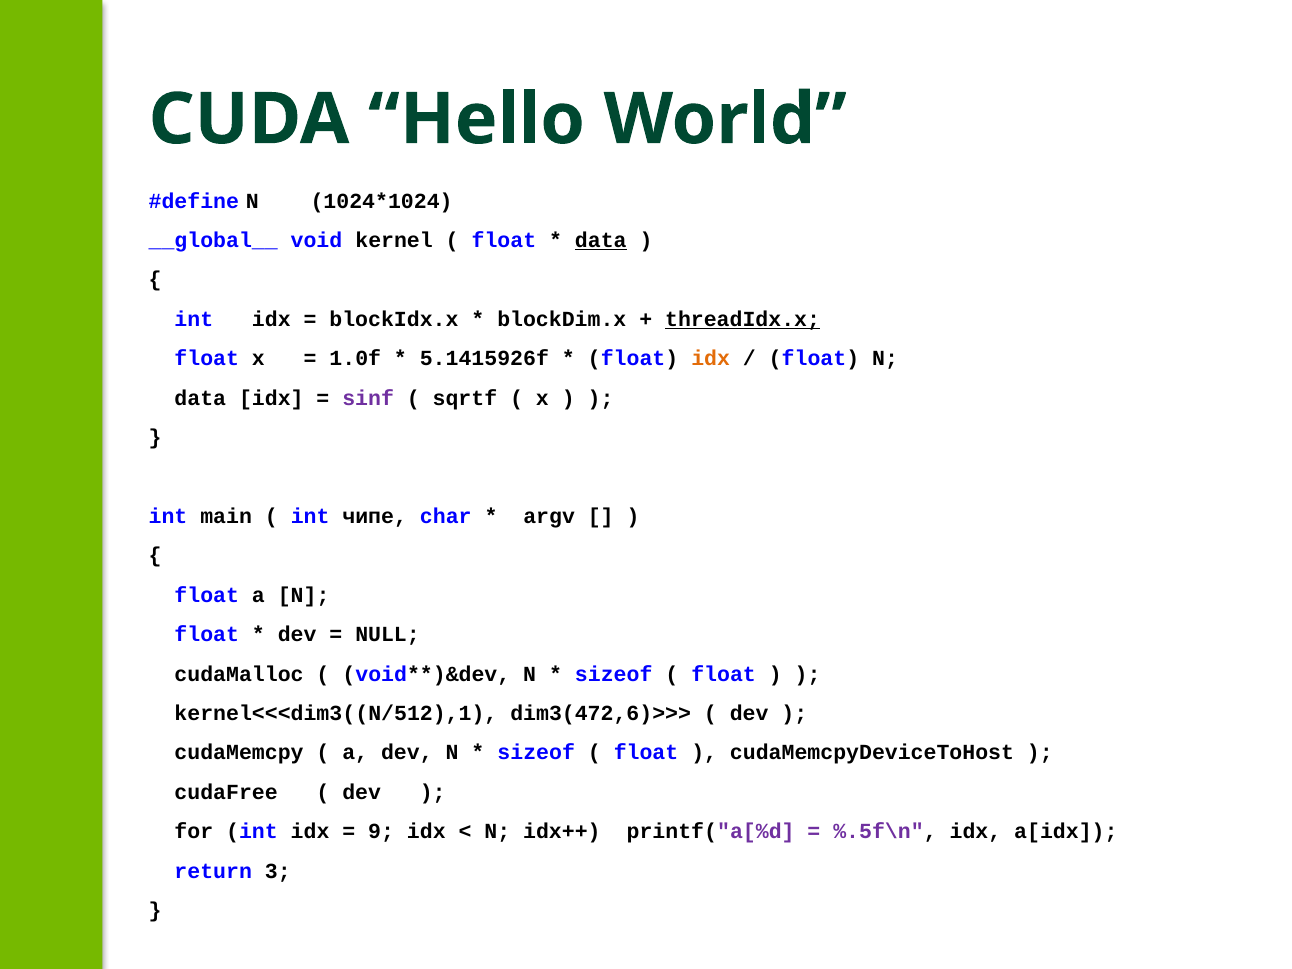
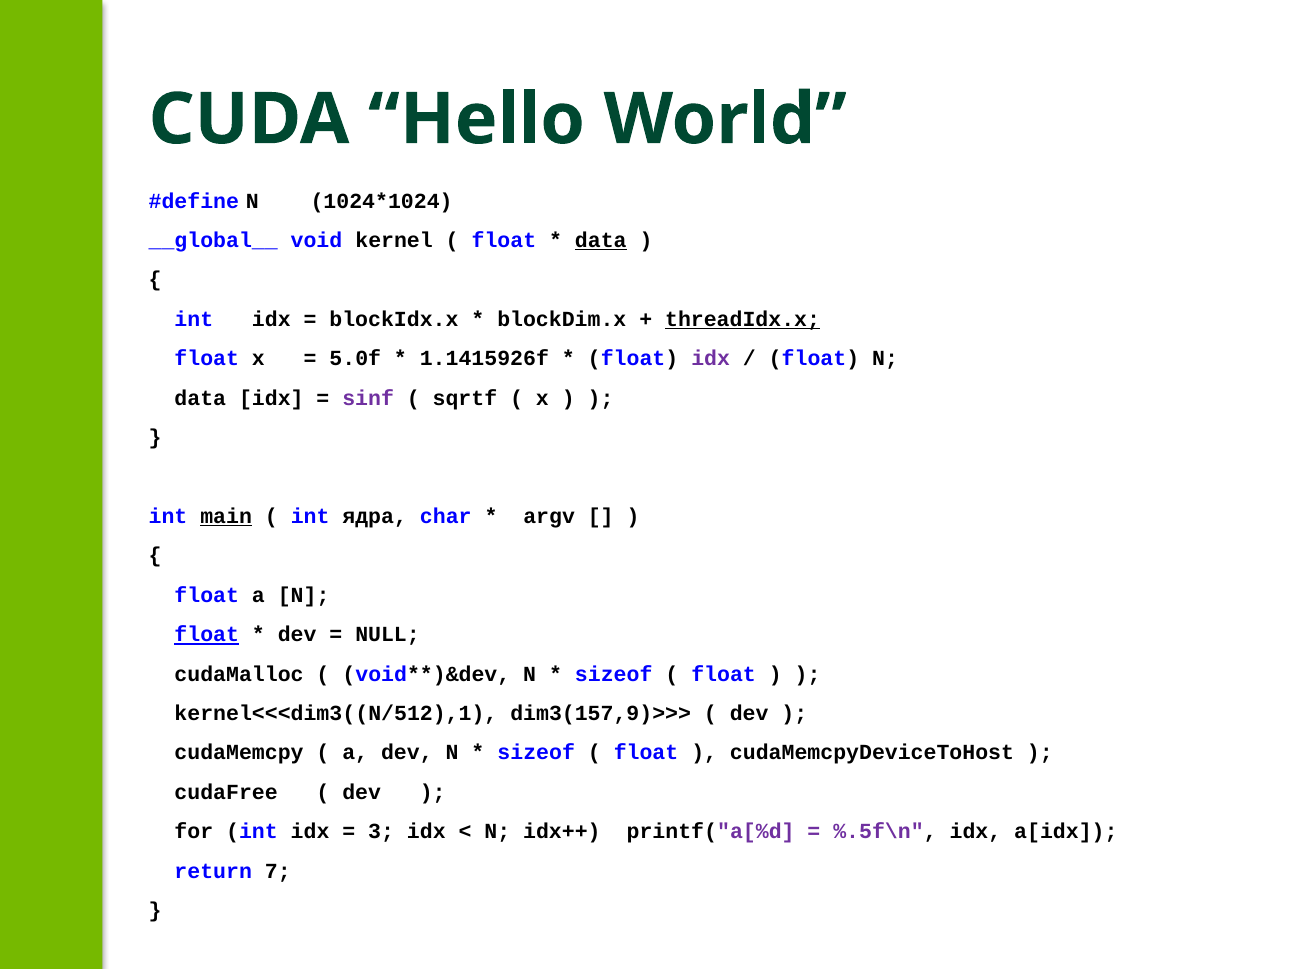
1.0f: 1.0f -> 5.0f (355, 359)
5.1415926f: 5.1415926f -> 1.1415926f (484, 359)
idx colour: orange -> purple (711, 359)
main underline: none -> present (226, 516)
чипе: чипе -> ядра (375, 516)
float underline: none -> present (207, 635)
dim3(472,6)>>>: dim3(472,6)>>> -> dim3(157,9)>>> (601, 713)
9: 9 -> 3 (381, 832)
3: 3 -> 7 (278, 871)
